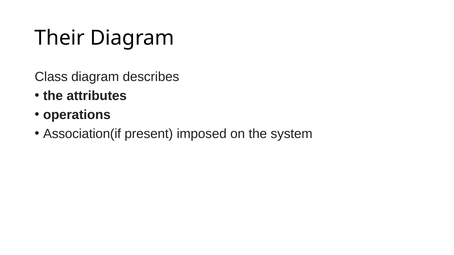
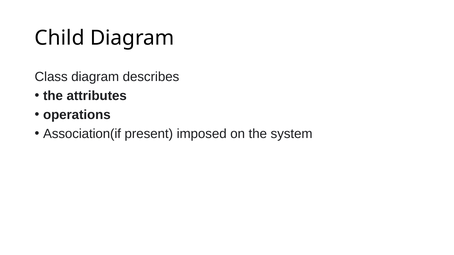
Their: Their -> Child (60, 38)
